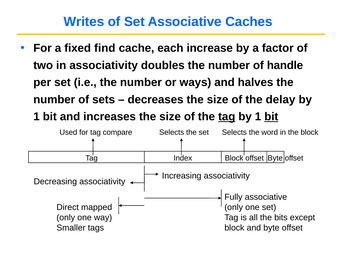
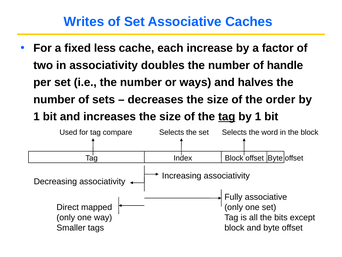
find: find -> less (105, 48)
delay: delay -> order (281, 99)
bit underline: present -> none (271, 116)
